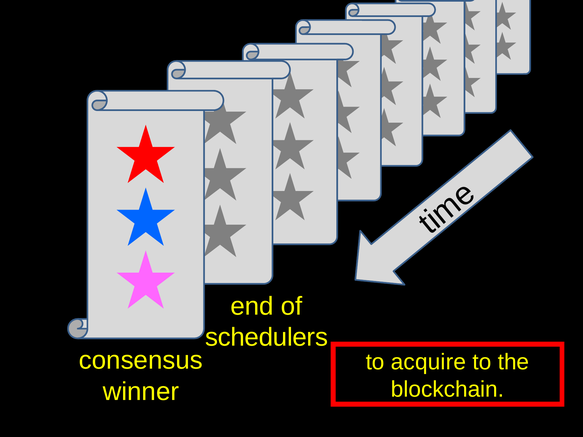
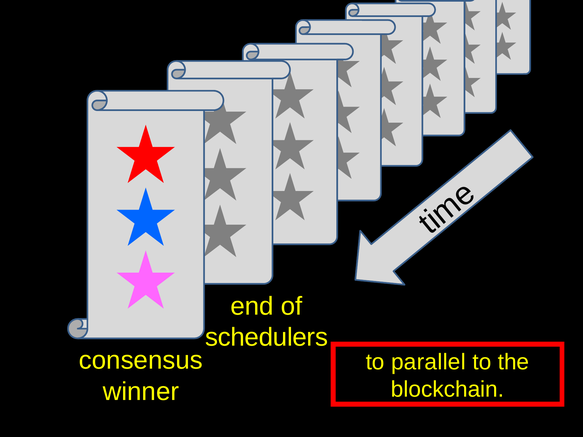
acquire: acquire -> parallel (428, 362)
